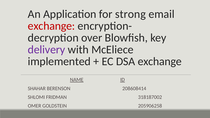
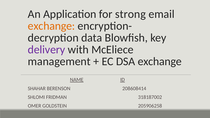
exchange colour: red -> orange (51, 26)
over: over -> data (92, 38)
implemented: implemented -> management (59, 61)
